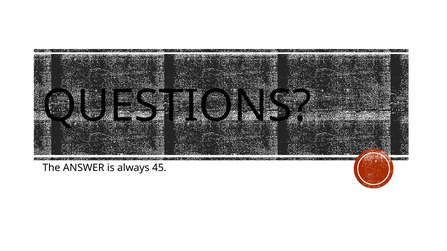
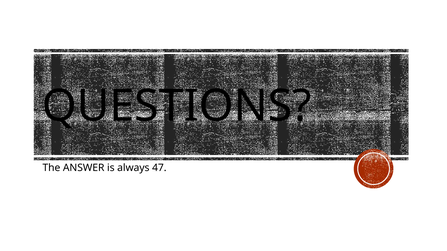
45: 45 -> 47 (159, 168)
